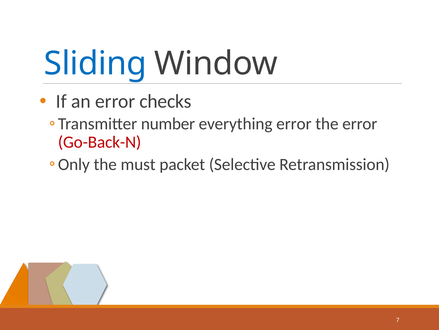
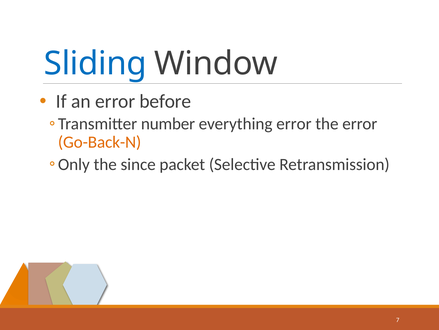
checks: checks -> before (165, 101)
Go-Back-N colour: red -> orange (100, 142)
must: must -> since (138, 164)
